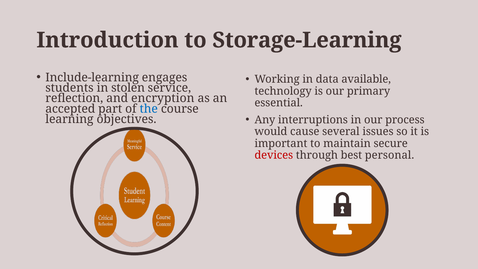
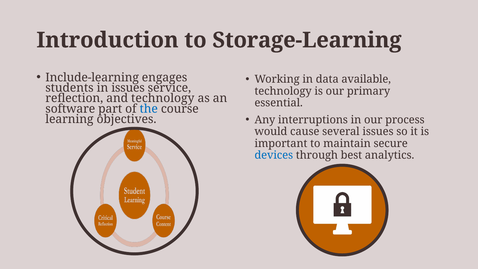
in stolen: stolen -> issues (128, 88)
and encryption: encryption -> technology (163, 98)
accepted: accepted -> software (70, 109)
devices colour: red -> blue (274, 155)
personal: personal -> analytics (390, 155)
